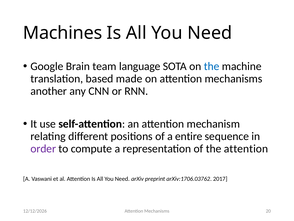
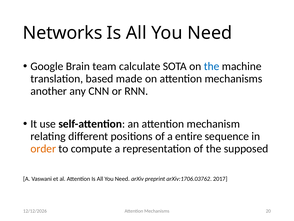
Machines: Machines -> Networks (63, 33)
language: language -> calculate (140, 66)
order colour: purple -> orange (43, 148)
the attention: attention -> supposed (246, 148)
